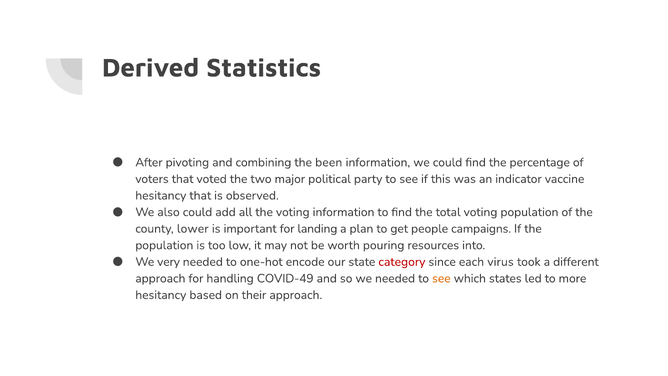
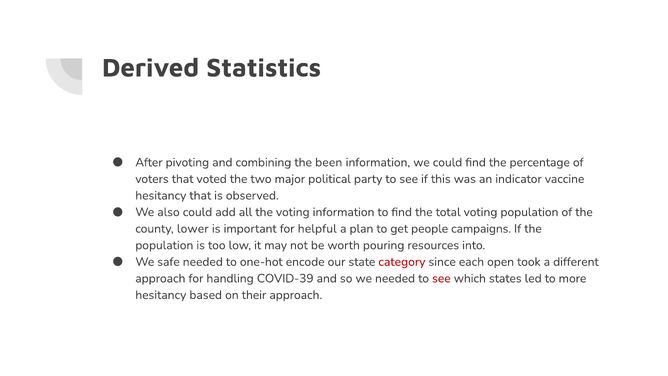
landing: landing -> helpful (317, 229)
very: very -> safe (169, 262)
virus: virus -> open (501, 262)
COVID-49: COVID-49 -> COVID-39 (285, 278)
see colour: orange -> red (441, 278)
